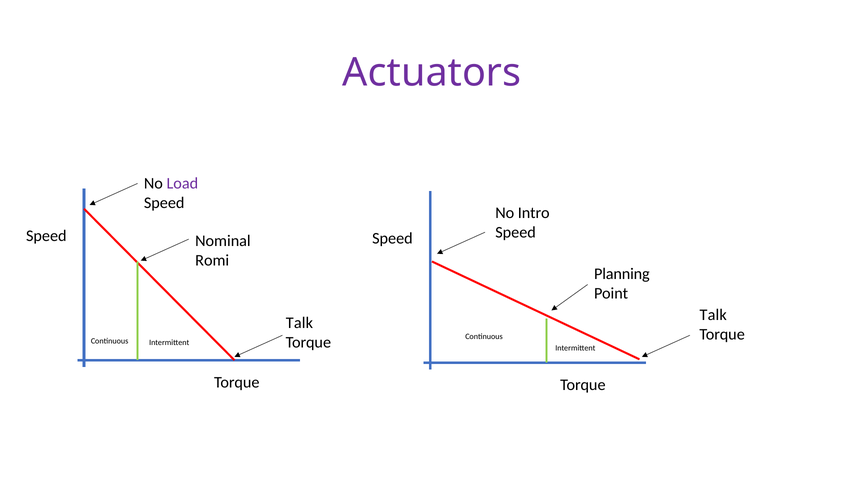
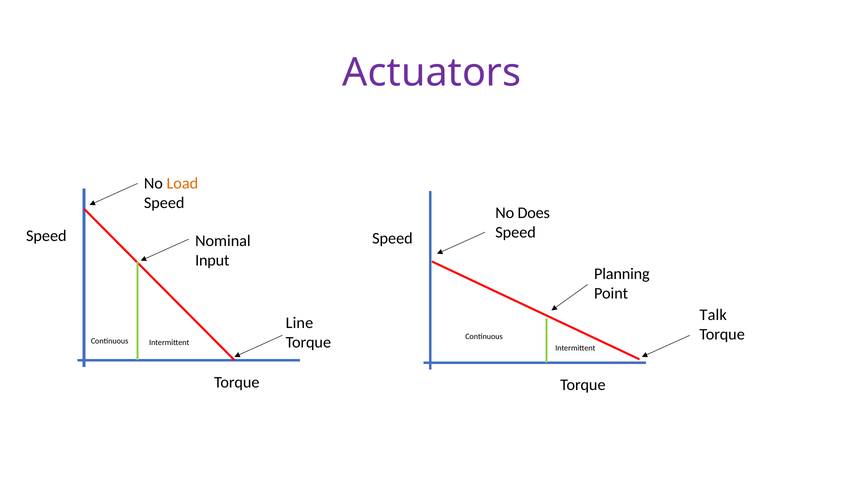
Load colour: purple -> orange (182, 184)
Intro: Intro -> Does (534, 213)
Romi: Romi -> Input (212, 260)
Talk: Talk -> Line (299, 323)
